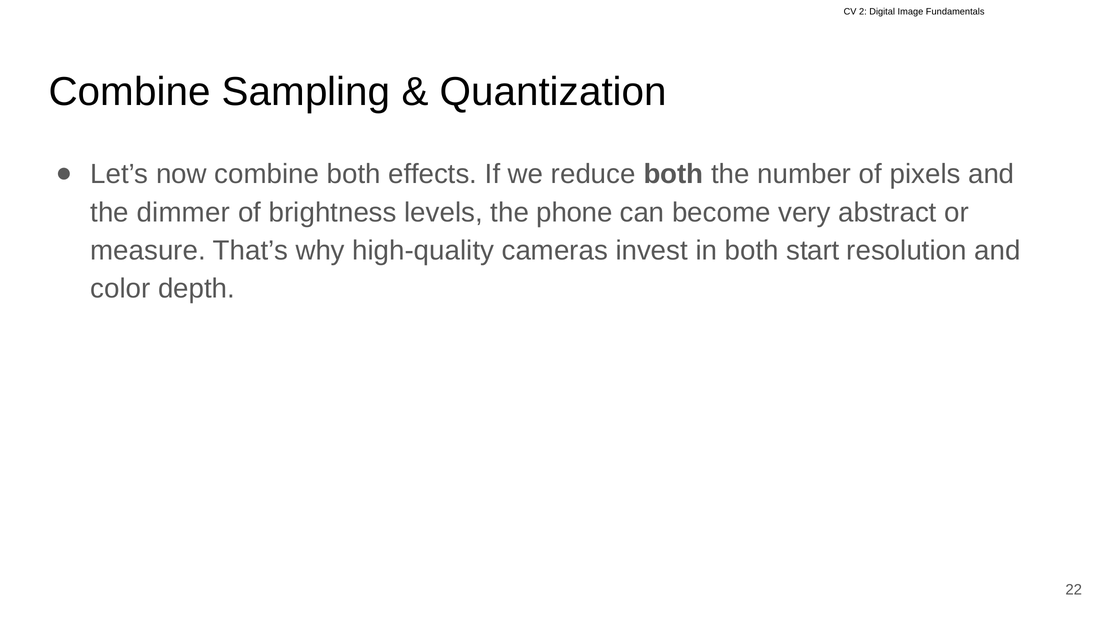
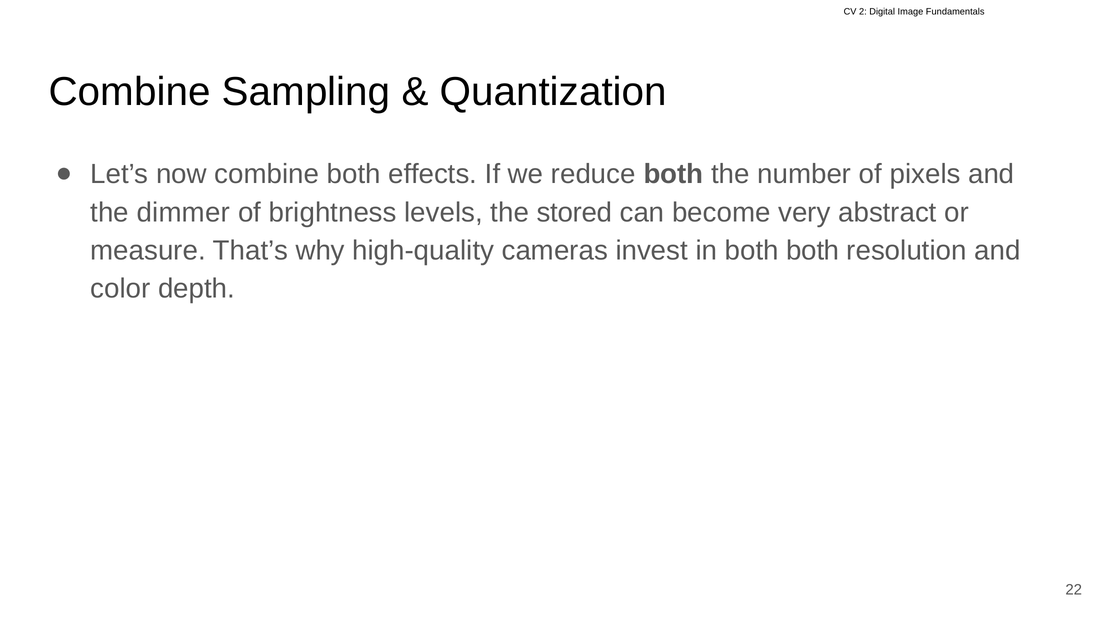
phone: phone -> stored (574, 212)
both start: start -> both (813, 251)
